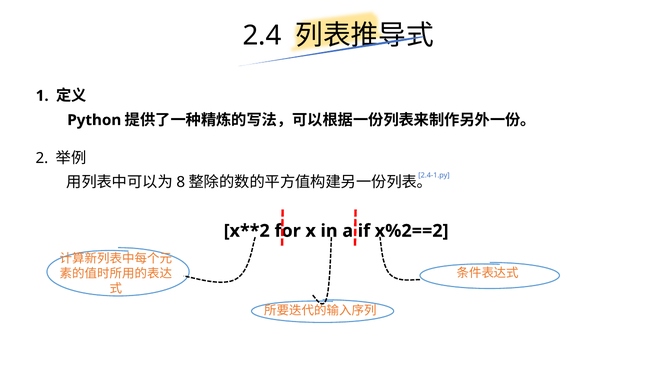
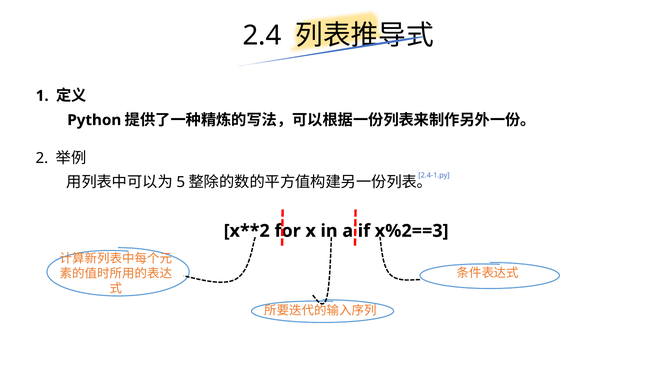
8: 8 -> 5 (181, 182)
x%2==2: x%2==2 -> x%2==3 (412, 231)
